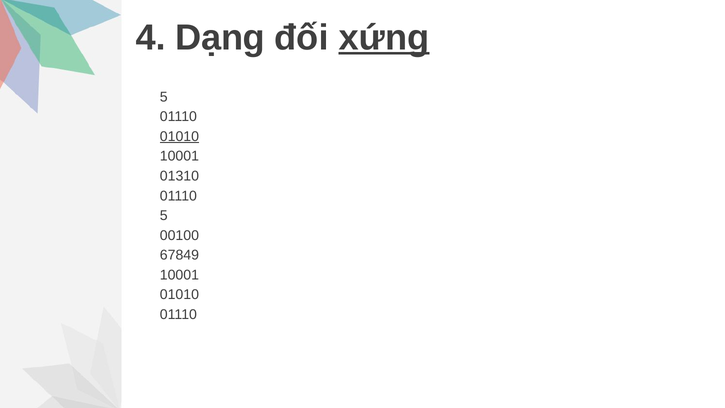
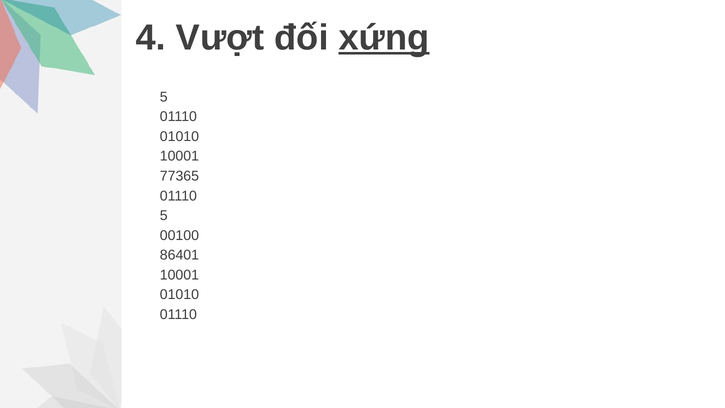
Dạng: Dạng -> Vượt (220, 38)
01010 underline: present -> none (179, 137)
01310: 01310 -> 77365 (179, 176)
67849: 67849 -> 86401 (179, 255)
